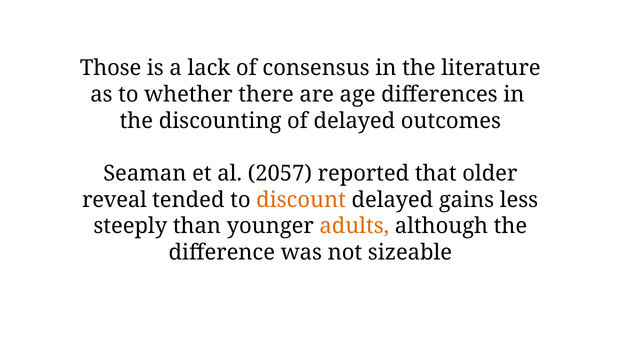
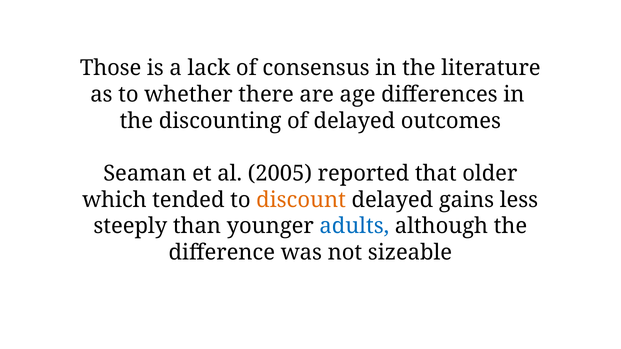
2057: 2057 -> 2005 (280, 174)
reveal: reveal -> which (114, 200)
adults colour: orange -> blue (354, 226)
